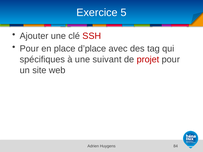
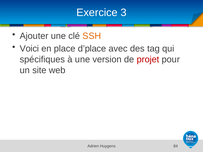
5: 5 -> 3 (124, 13)
SSH colour: red -> orange (92, 36)
Pour: Pour -> Voici (29, 49)
suivant: suivant -> version (107, 60)
